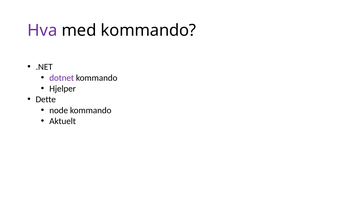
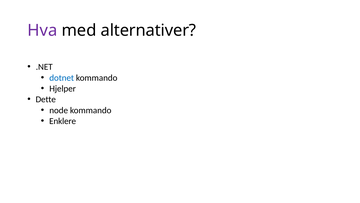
med kommando: kommando -> alternativer (148, 30)
dotnet colour: purple -> blue (62, 78)
Aktuelt: Aktuelt -> Enklere (63, 121)
